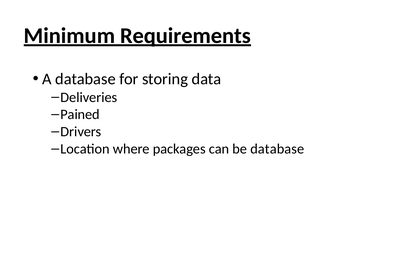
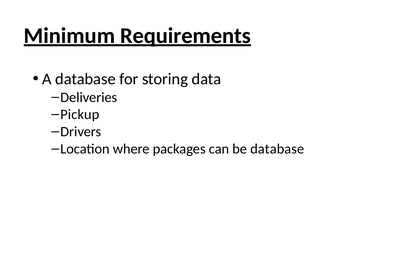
Pained: Pained -> Pickup (80, 115)
